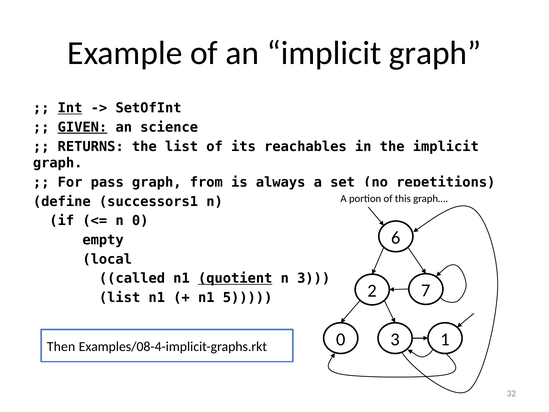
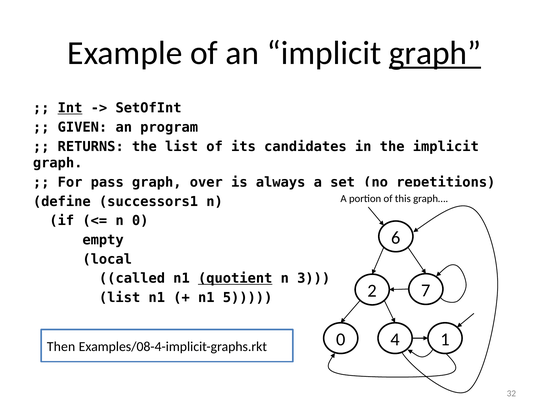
graph underline: none -> present (435, 53)
GIVEN underline: present -> none (82, 127)
science: science -> program (169, 127)
reachables: reachables -> candidates (305, 146)
from: from -> over (206, 182)
Examples/08-4-implicit-graphs.rkt 3: 3 -> 4 (395, 339)
